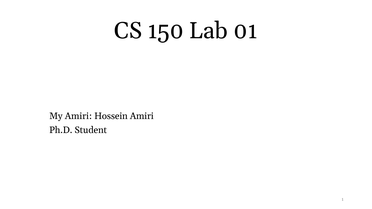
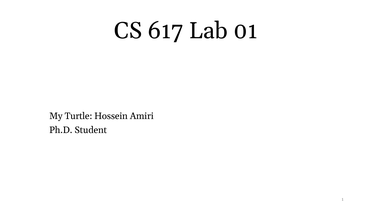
150: 150 -> 617 (165, 31)
My Amiri: Amiri -> Turtle (78, 116)
